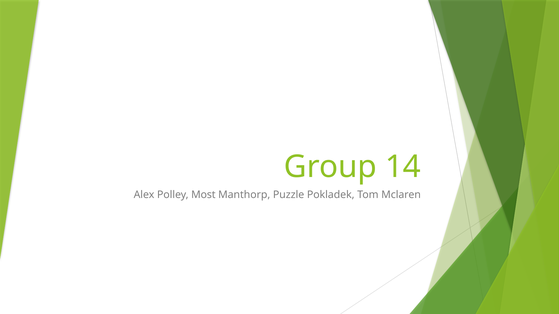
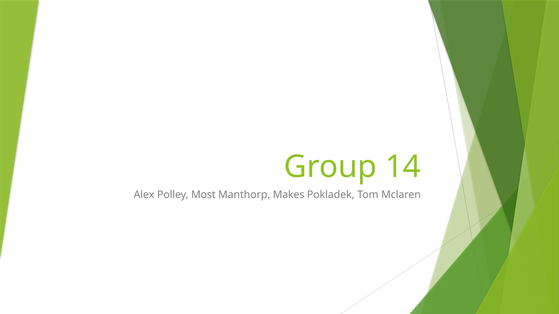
Puzzle: Puzzle -> Makes (289, 195)
